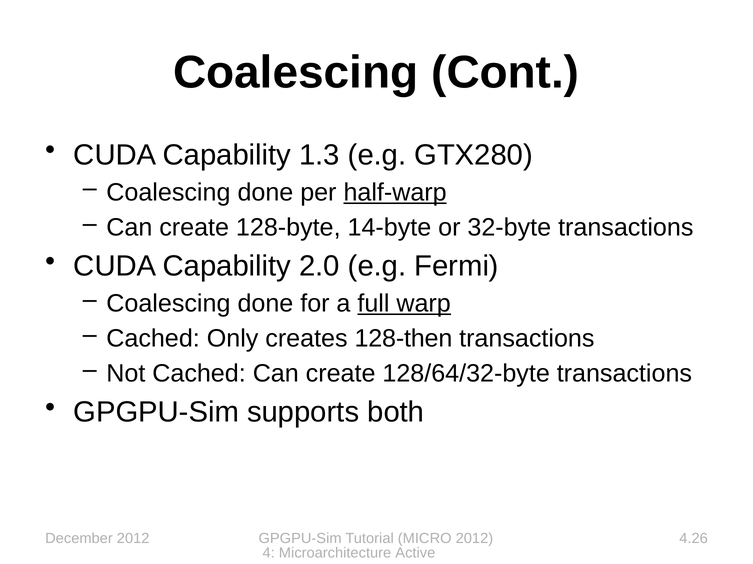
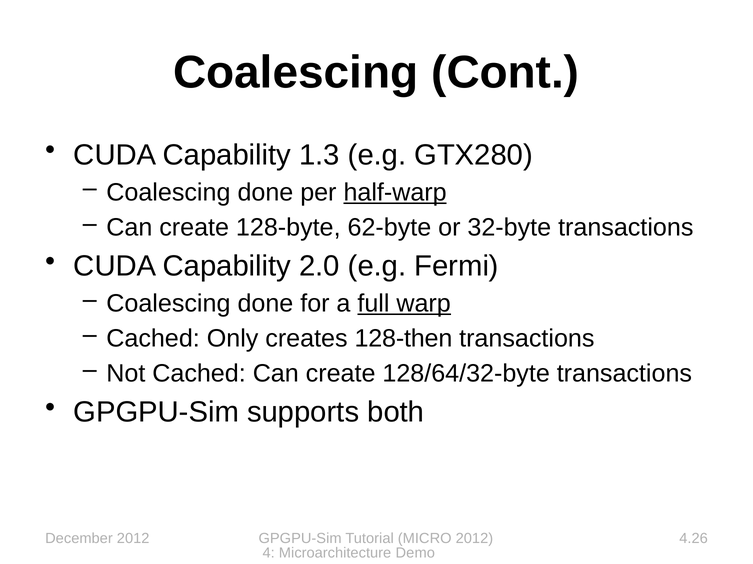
14-byte: 14-byte -> 62-byte (389, 228)
Active: Active -> Demo (415, 554)
